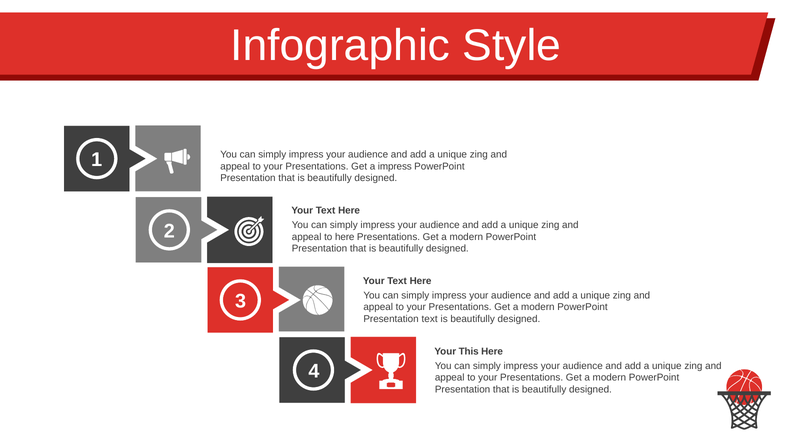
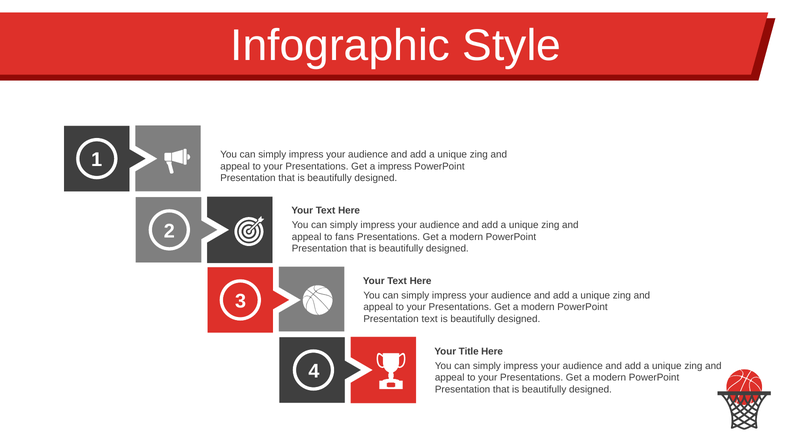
to here: here -> fans (345, 237)
This: This -> Title (469, 352)
